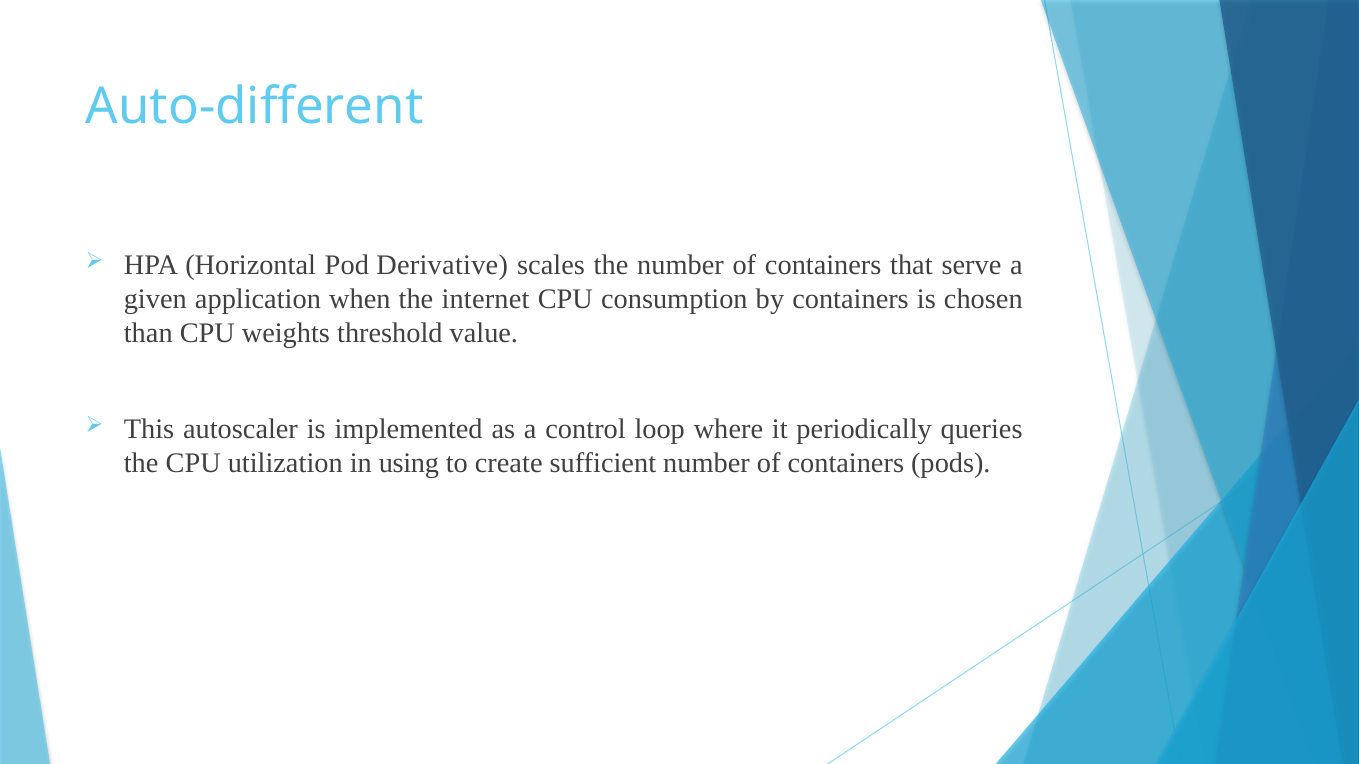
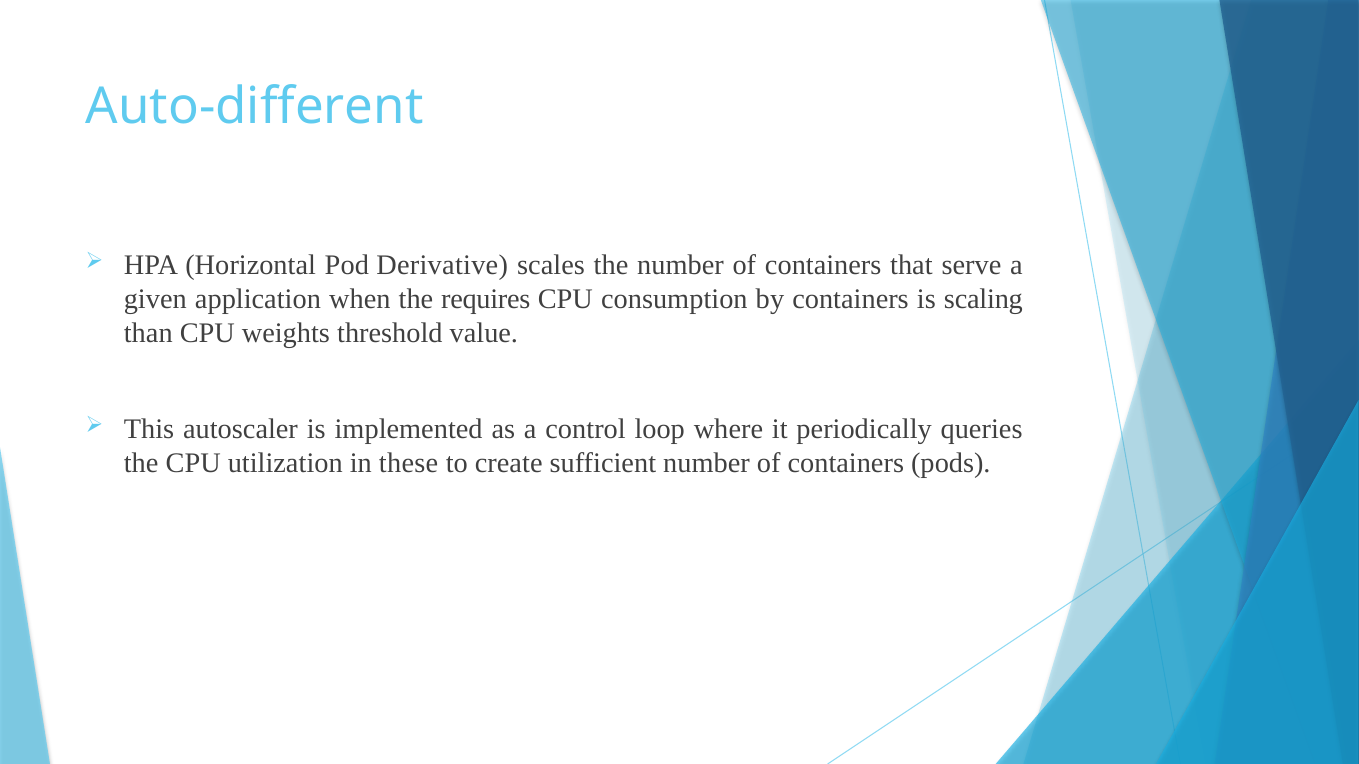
internet: internet -> requires (486, 299)
chosen: chosen -> scaling (983, 299)
using: using -> these (409, 463)
